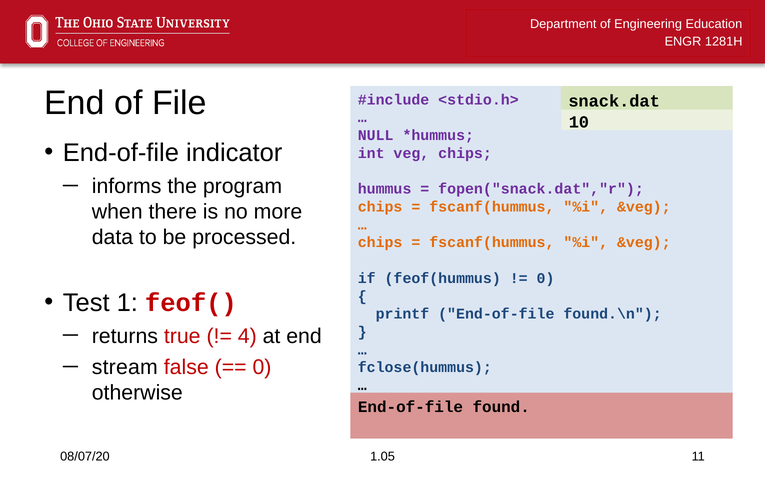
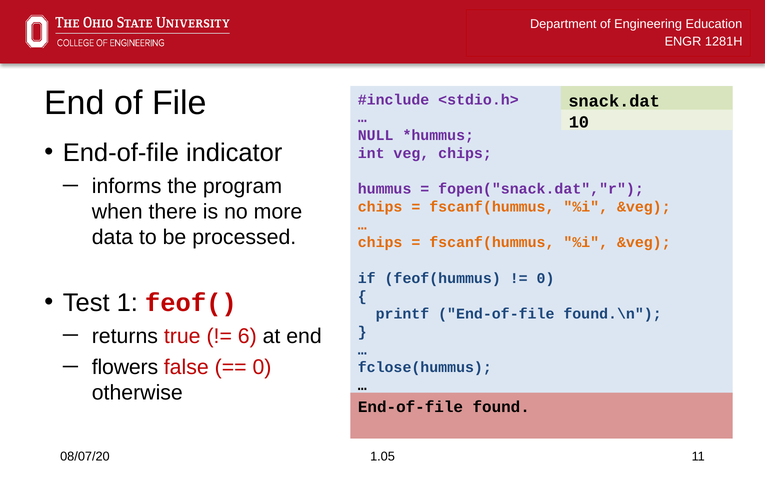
4: 4 -> 6 (247, 336)
stream: stream -> flowers (125, 368)
